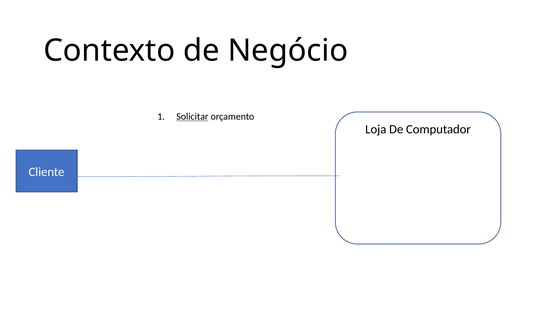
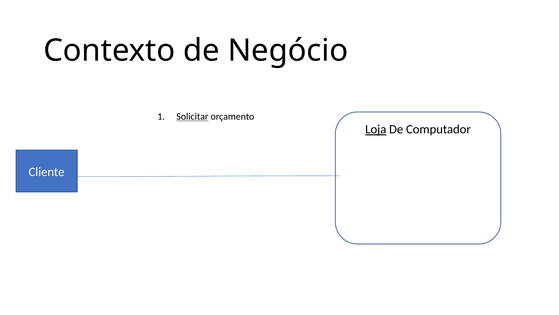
Loja underline: none -> present (376, 129)
